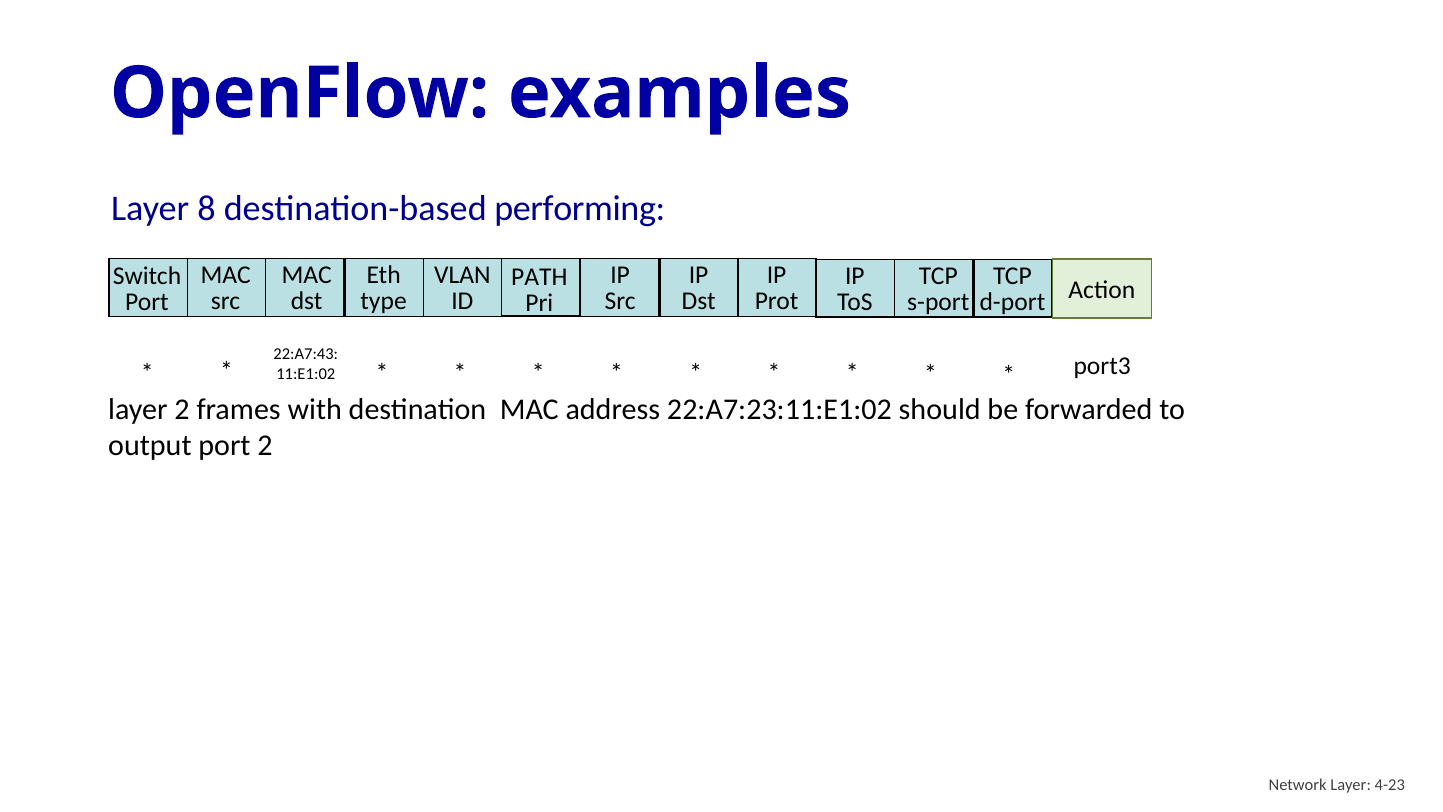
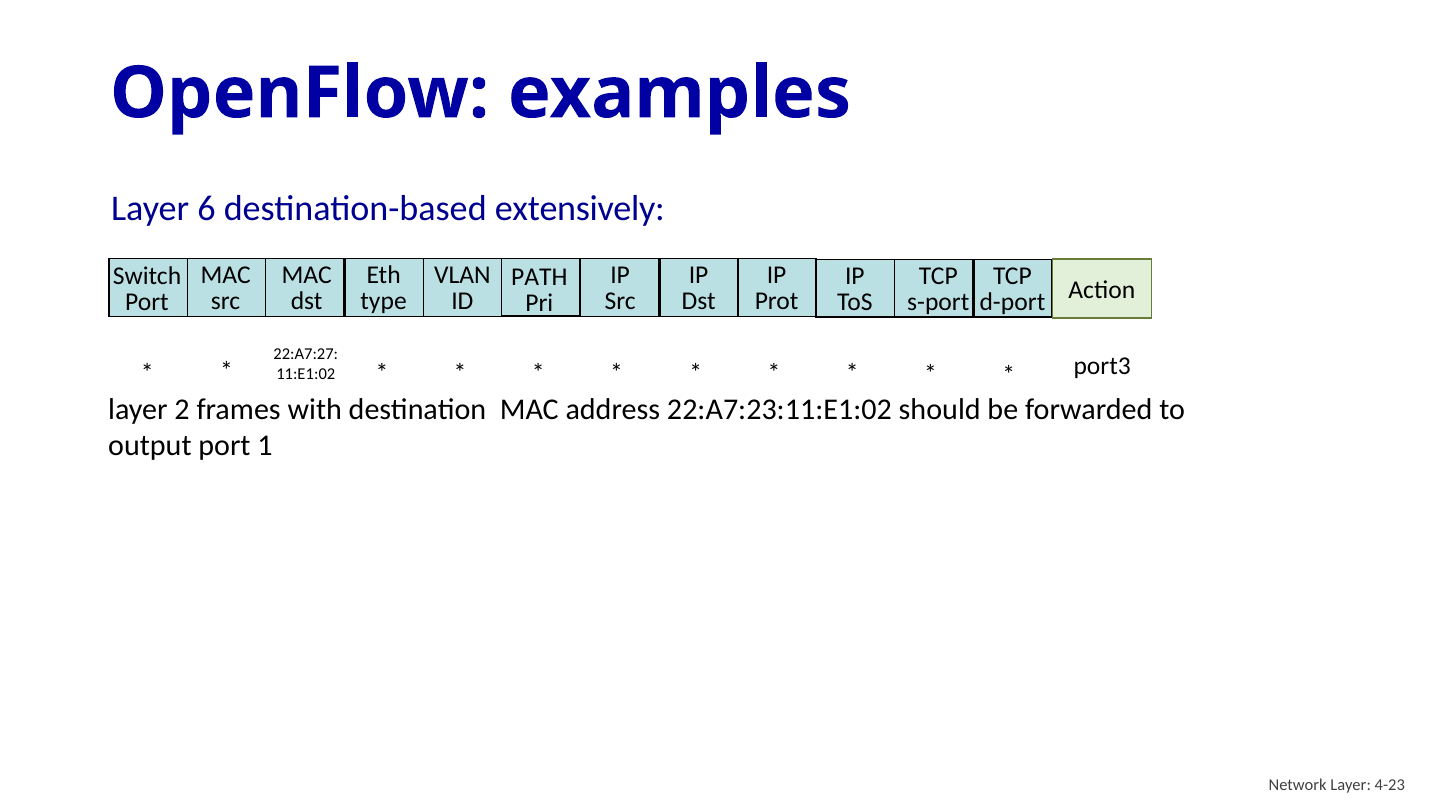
8: 8 -> 6 (206, 209)
performing: performing -> extensively (580, 209)
22:A7:43: 22:A7:43 -> 22:A7:27 (306, 354)
port 2: 2 -> 1 (265, 446)
